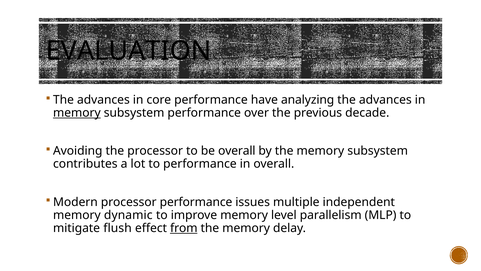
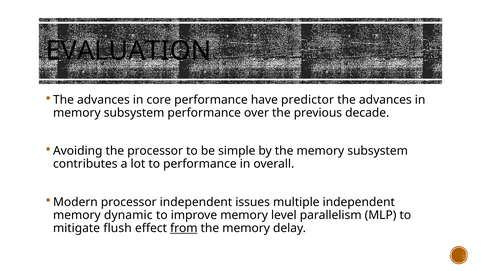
analyzing: analyzing -> predictor (308, 100)
memory underline: present -> none (77, 113)
be overall: overall -> simple (237, 151)
processor performance: performance -> independent (196, 202)
